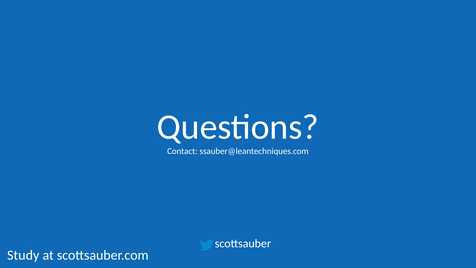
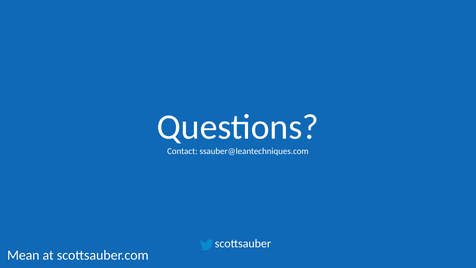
Study: Study -> Mean (23, 255)
